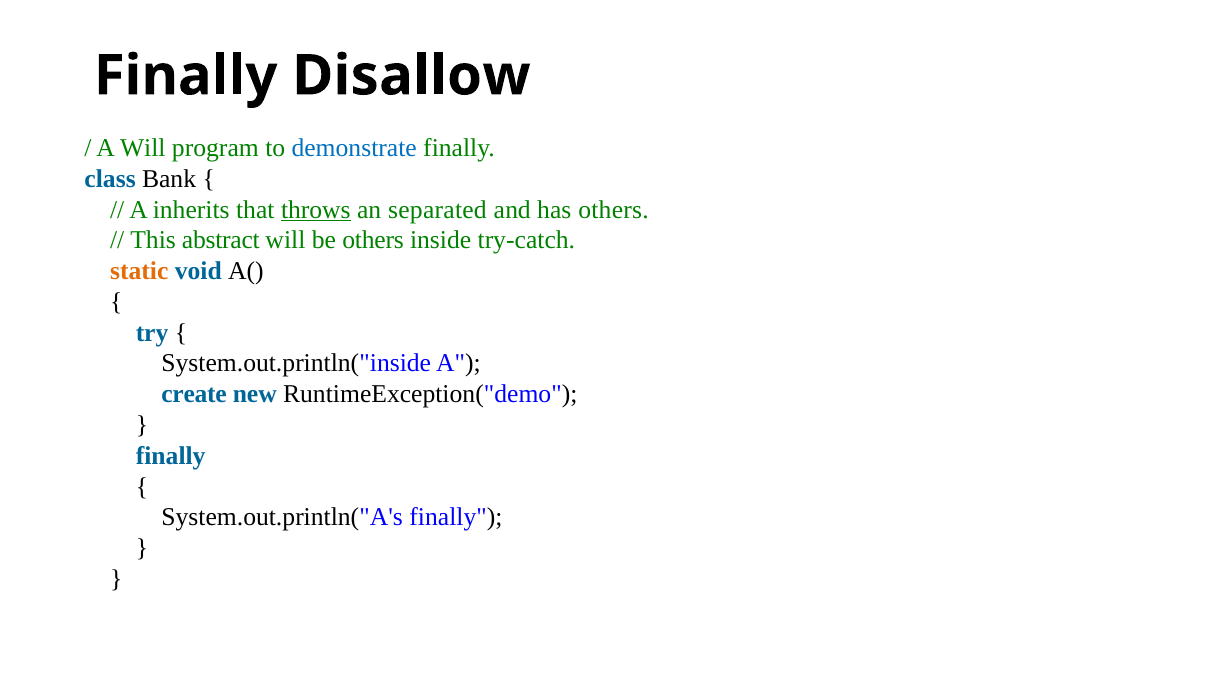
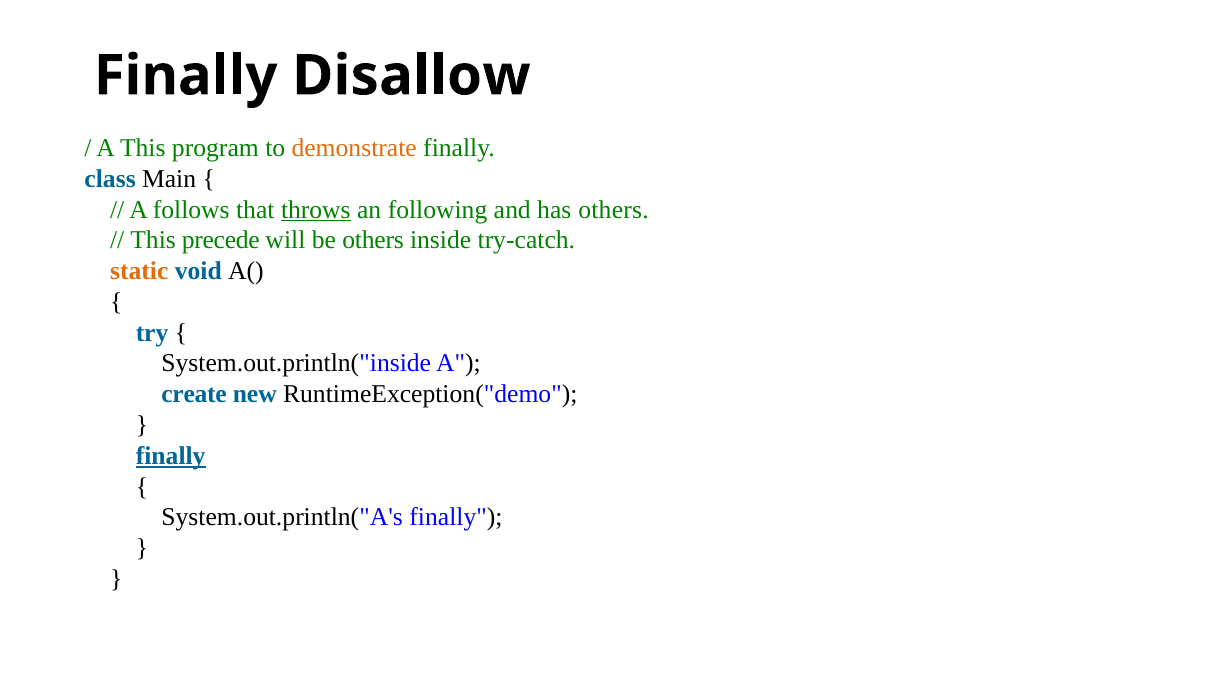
A Will: Will -> This (143, 148)
demonstrate colour: blue -> orange (354, 148)
Bank: Bank -> Main (169, 179)
inherits: inherits -> follows (191, 209)
separated: separated -> following (438, 209)
abstract: abstract -> precede (221, 240)
finally underline: none -> present (171, 455)
